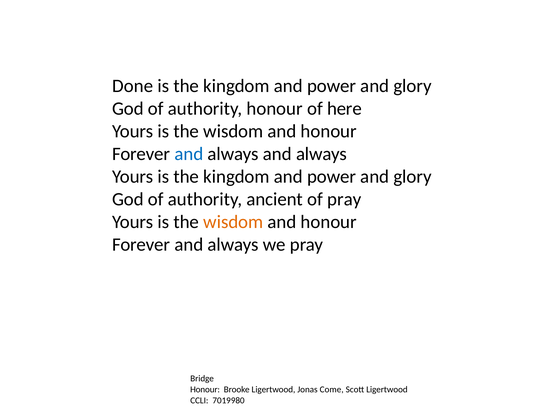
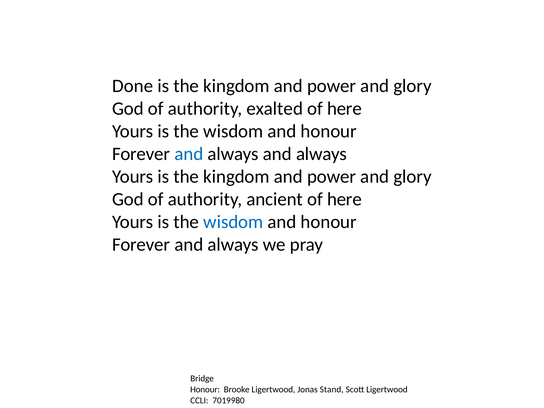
authority honour: honour -> exalted (275, 109)
ancient of pray: pray -> here (344, 199)
wisdom colour: orange -> blue (233, 222)
Come: Come -> Stand (332, 390)
